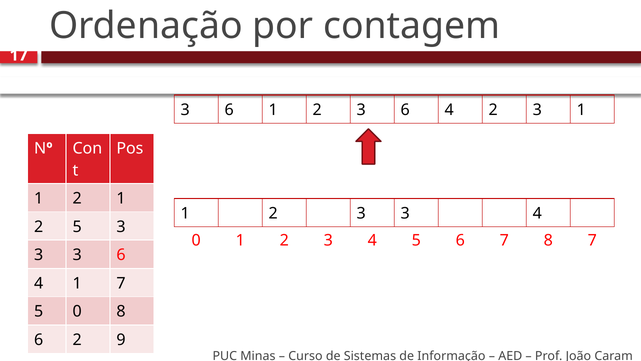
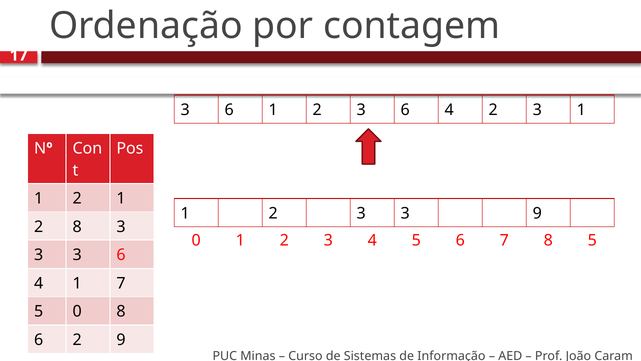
3 3 4: 4 -> 9 (537, 213)
2 5: 5 -> 8 (77, 227)
8 7: 7 -> 5 (592, 240)
